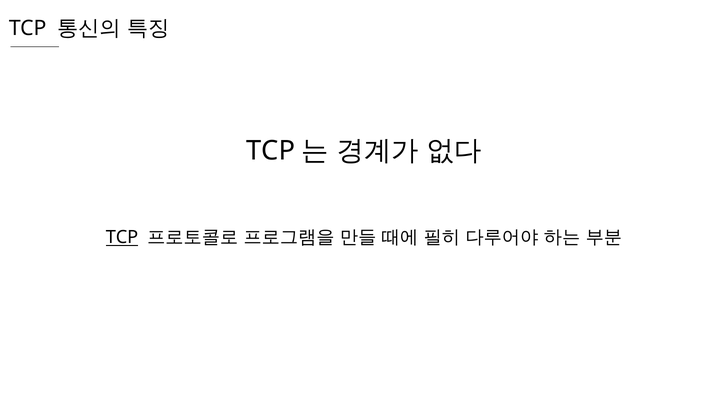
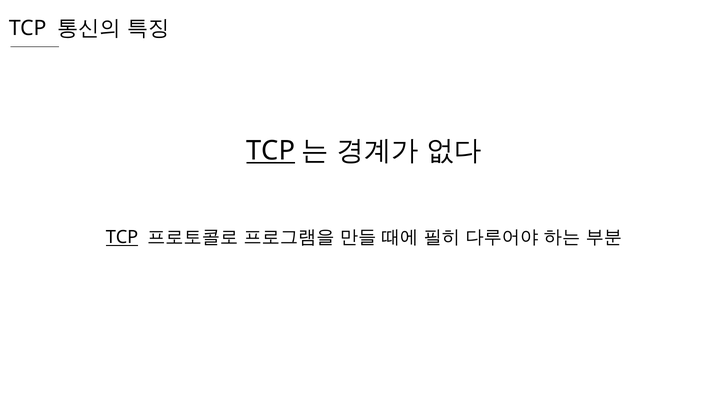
TCP underline: none -> present (271, 151)
